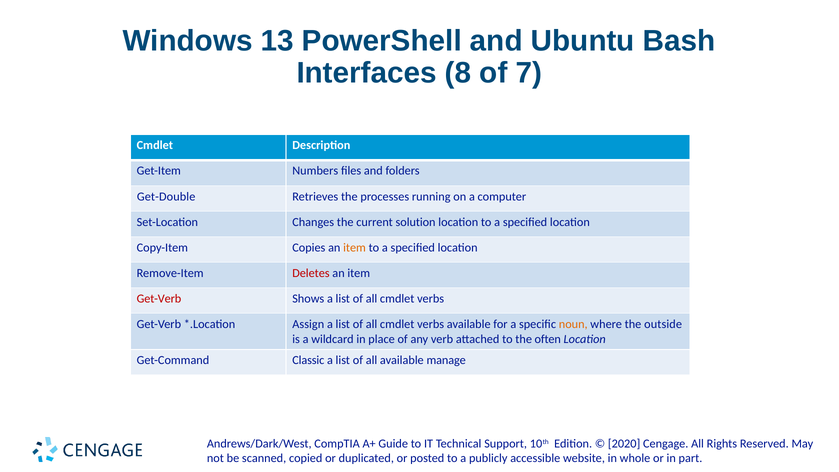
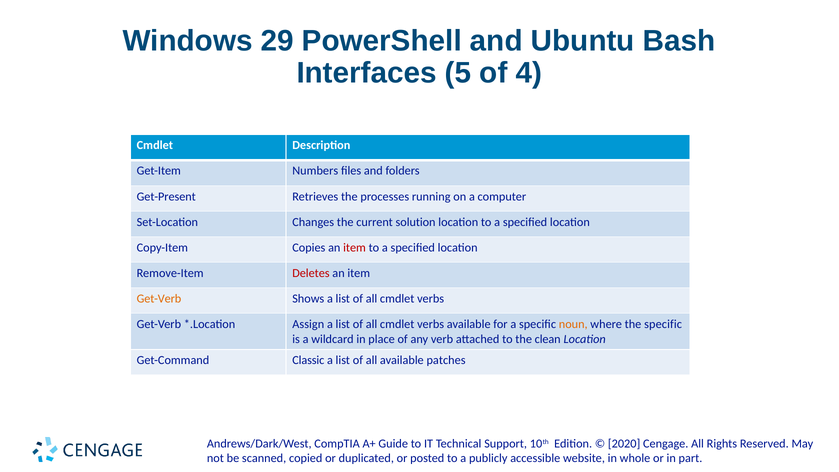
13: 13 -> 29 (277, 41)
8: 8 -> 5 (458, 73)
7: 7 -> 4 (529, 73)
Get-Double: Get-Double -> Get-Present (166, 196)
item colour: orange -> red (355, 247)
Get-Verb colour: red -> orange (159, 299)
the outside: outside -> specific (663, 324)
often: often -> clean (548, 339)
manage: manage -> patches (446, 360)
